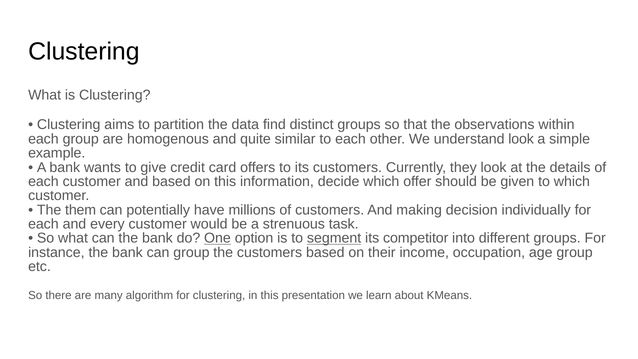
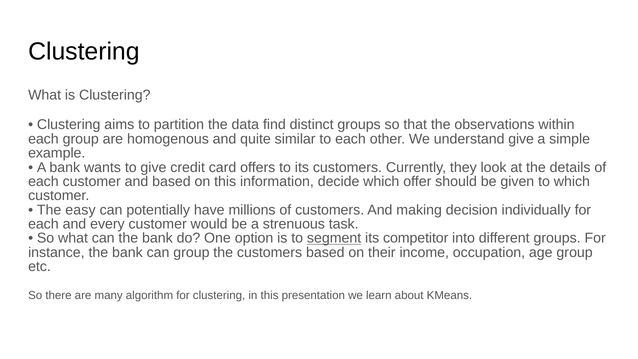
understand look: look -> give (521, 139)
them: them -> easy (80, 210)
One underline: present -> none (217, 238)
